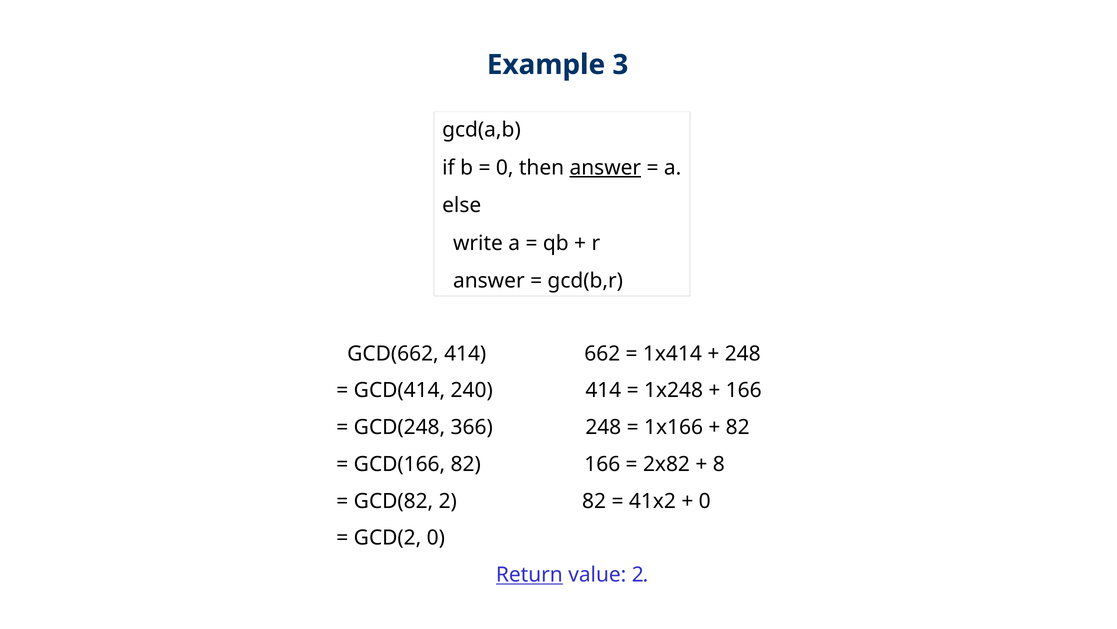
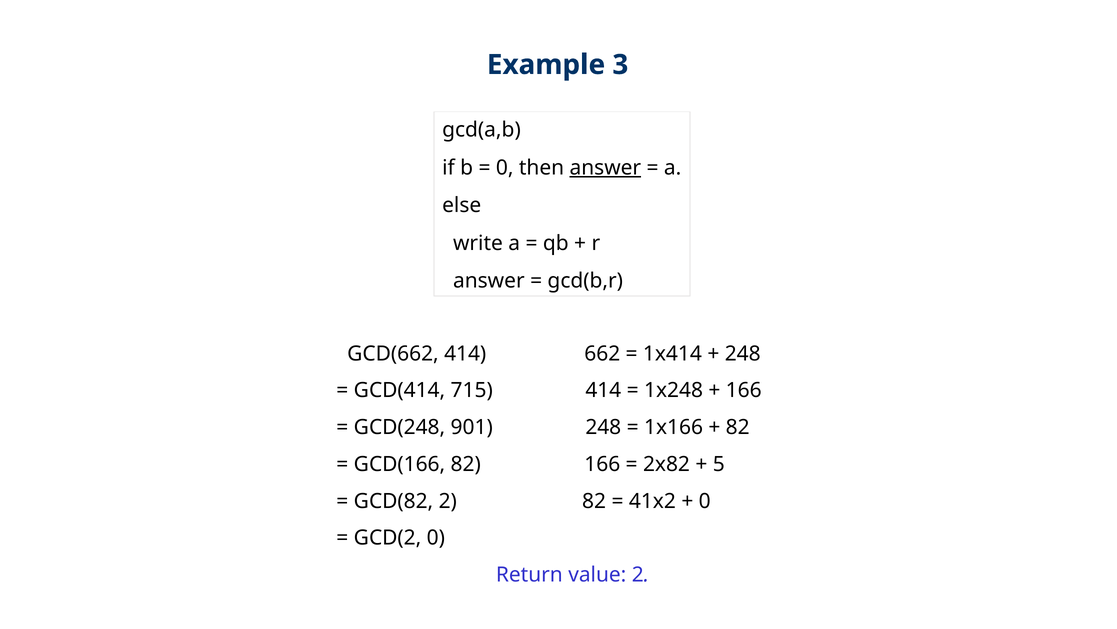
240: 240 -> 715 (472, 390)
366: 366 -> 901 (472, 427)
8: 8 -> 5 (719, 464)
Return underline: present -> none (529, 574)
